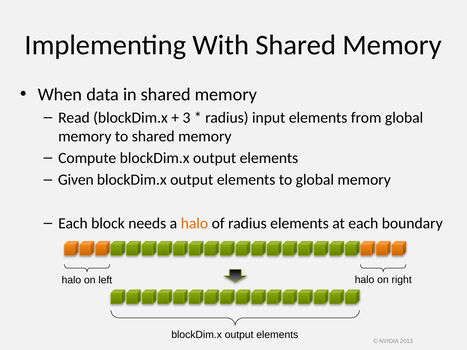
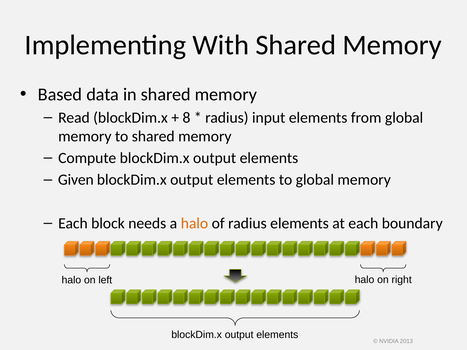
When: When -> Based (60, 94)
3: 3 -> 8 (187, 118)
